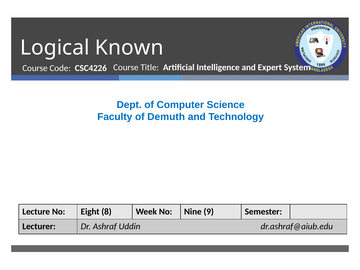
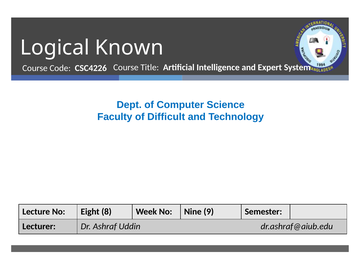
Demuth: Demuth -> Difficult (166, 117)
